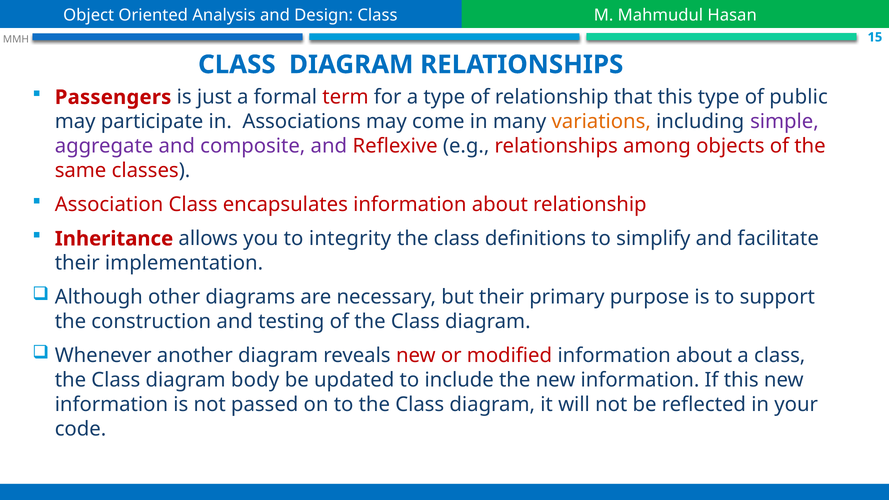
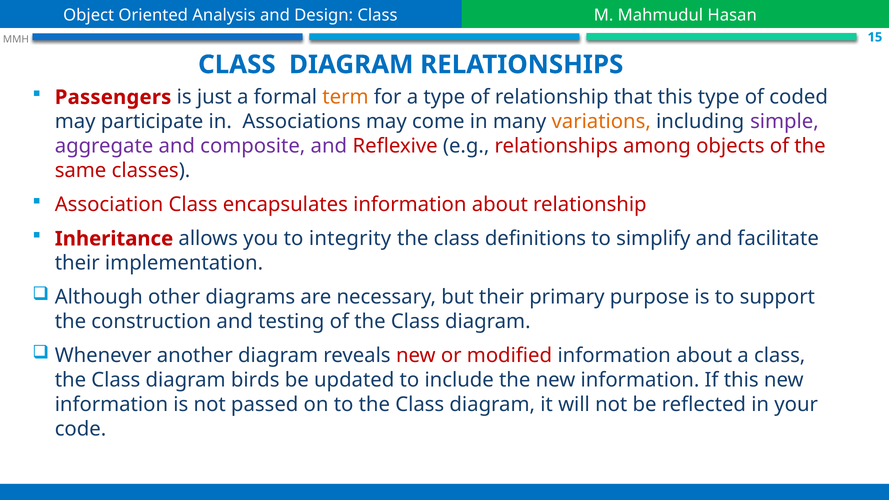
term colour: red -> orange (345, 97)
public: public -> coded (799, 97)
body: body -> birds (255, 380)
